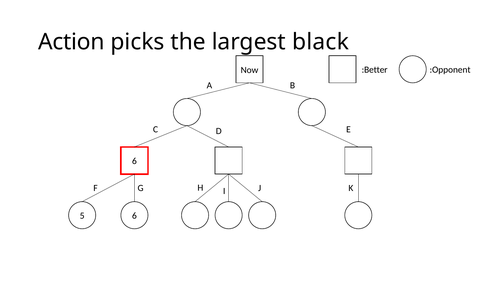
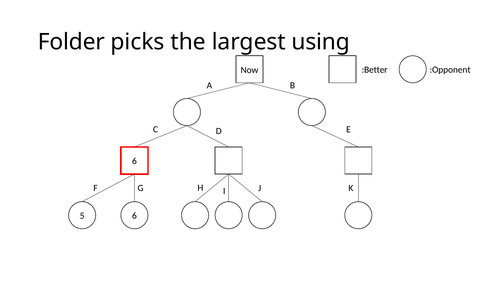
Action: Action -> Folder (71, 42)
black: black -> using (321, 42)
